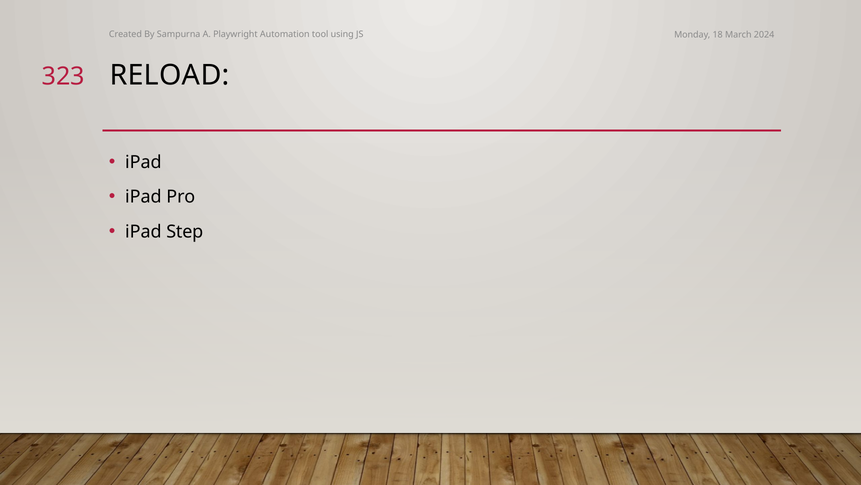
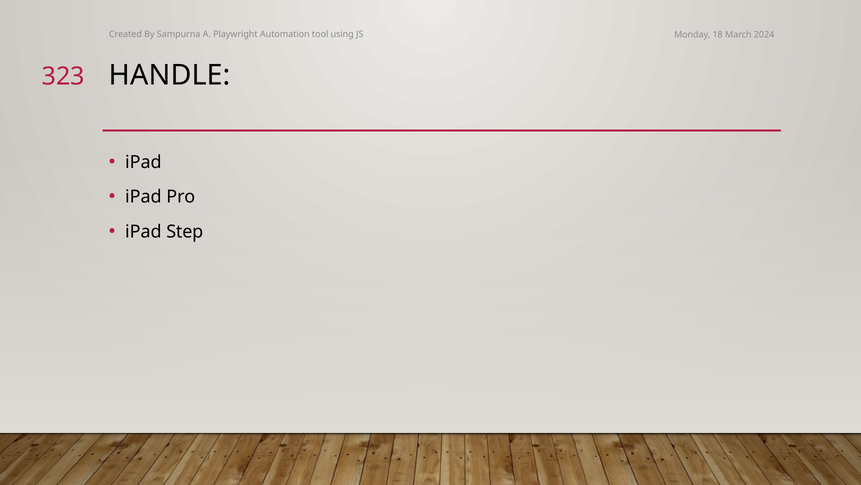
RELOAD: RELOAD -> HANDLE (170, 75)
